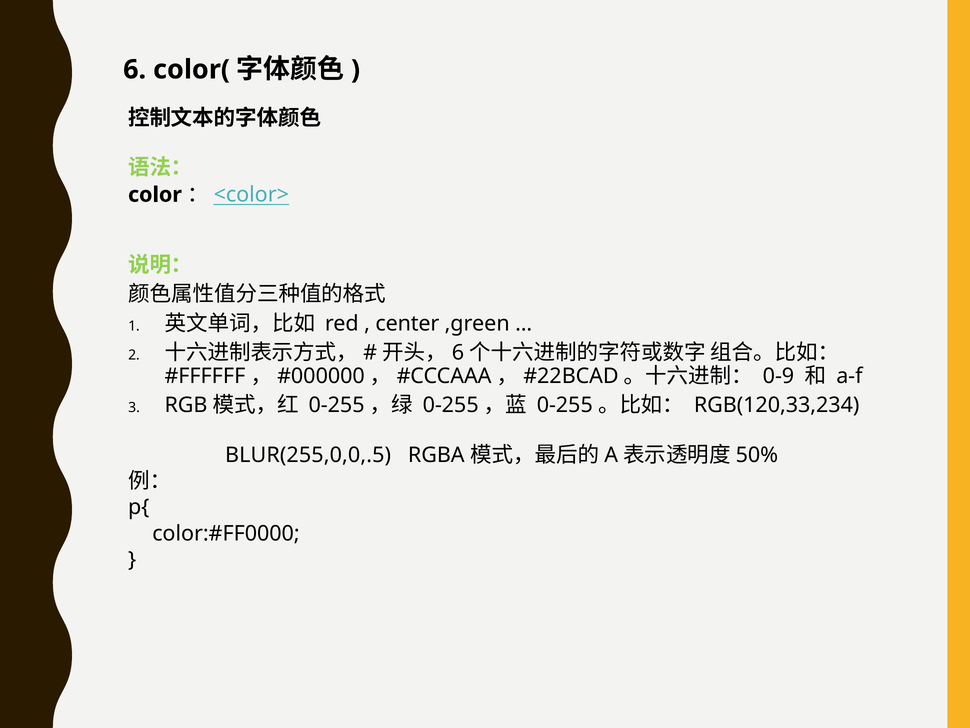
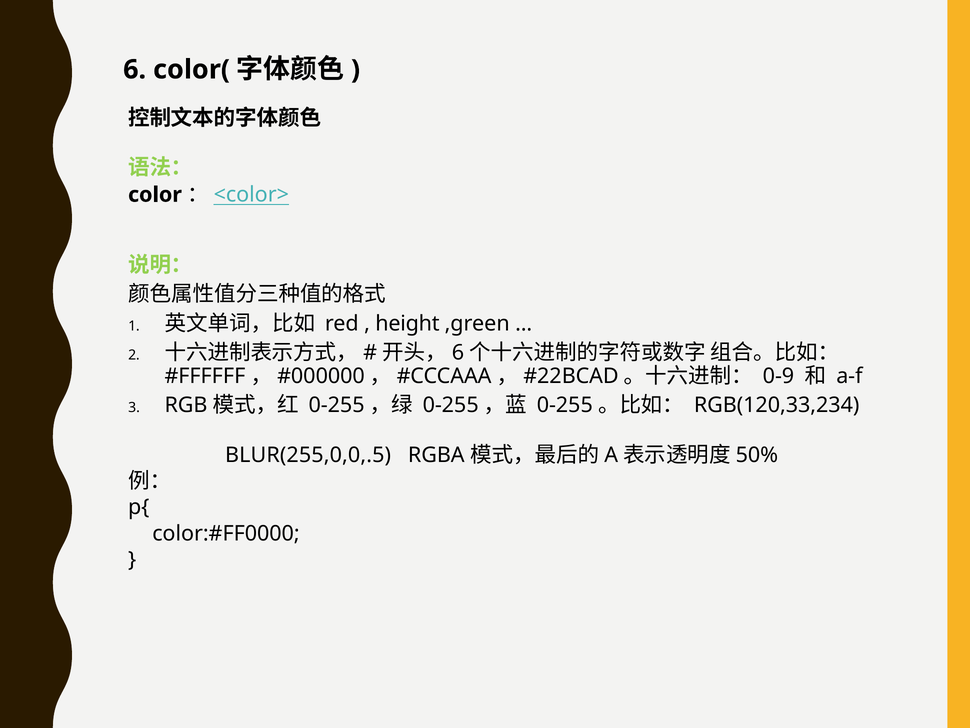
center: center -> height (407, 323)
